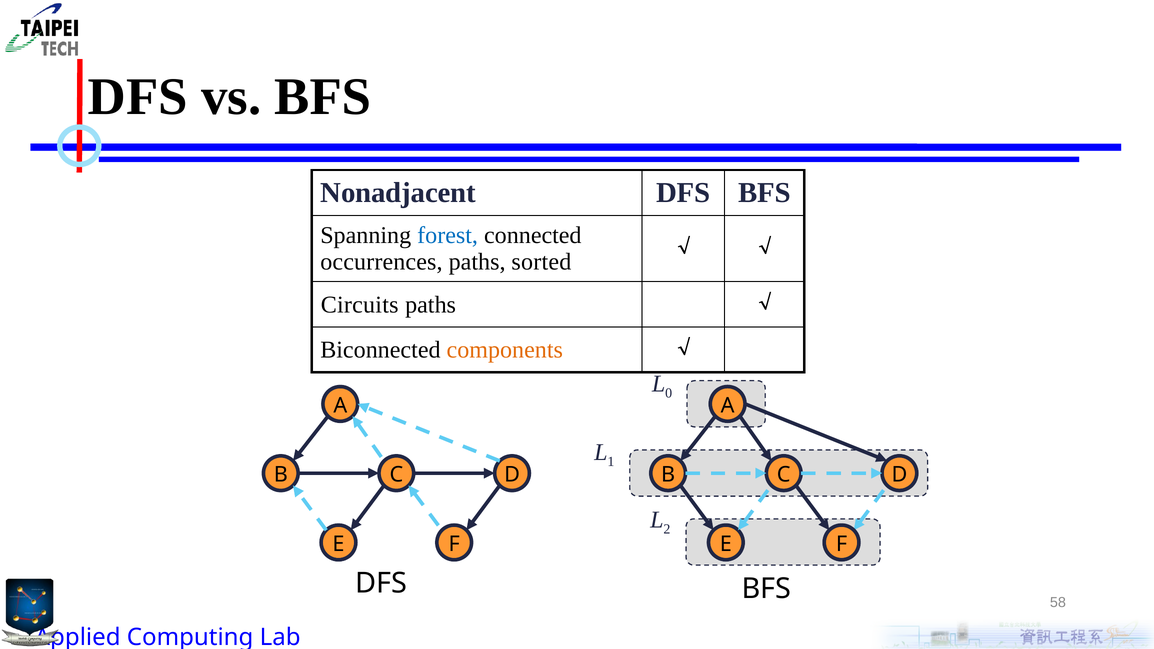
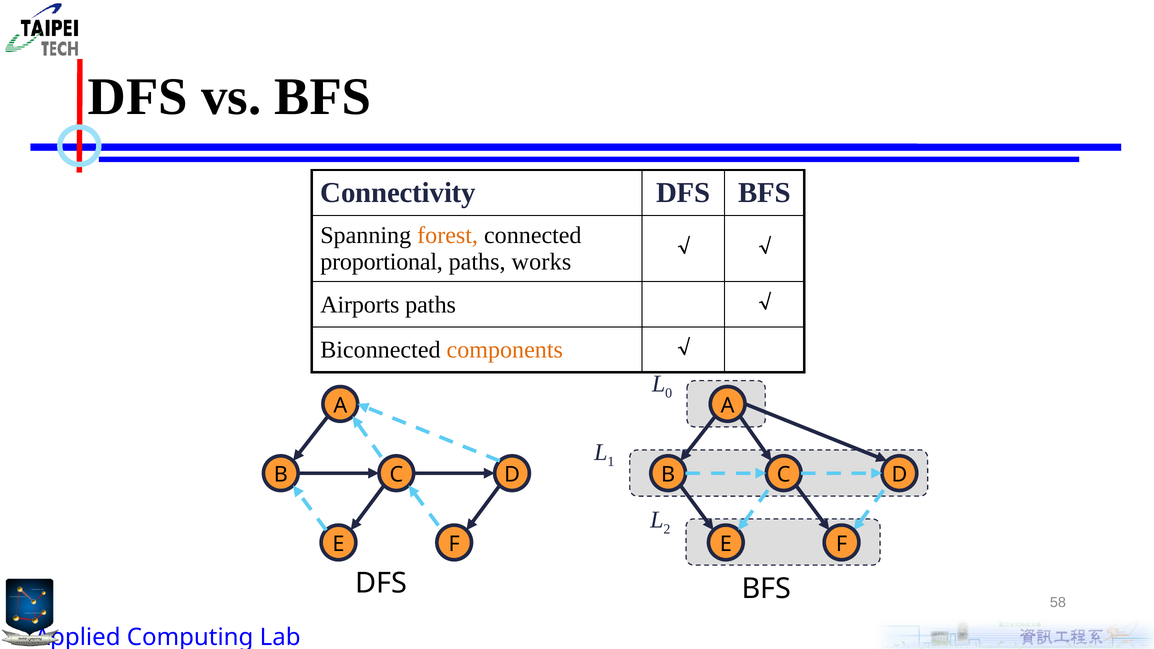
Nonadjacent: Nonadjacent -> Connectivity (398, 193)
forest colour: blue -> orange (448, 235)
occurrences: occurrences -> proportional (382, 262)
sorted: sorted -> works (541, 262)
Circuits: Circuits -> Airports (360, 305)
